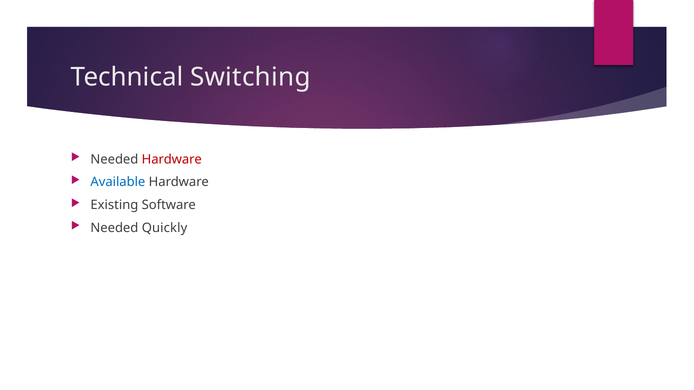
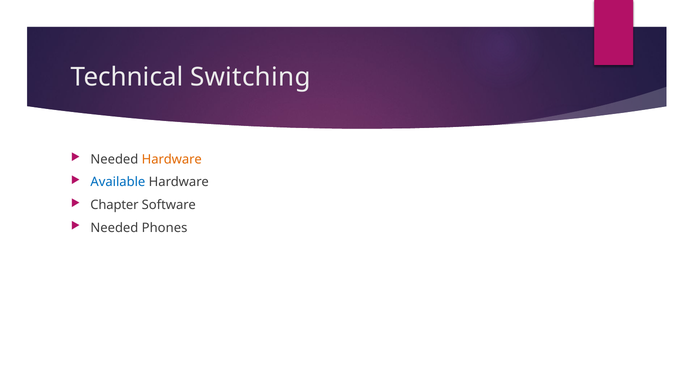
Hardware colour: red -> orange (172, 160)
Existing: Existing -> Chapter (114, 205)
Quickly: Quickly -> Phones (165, 228)
